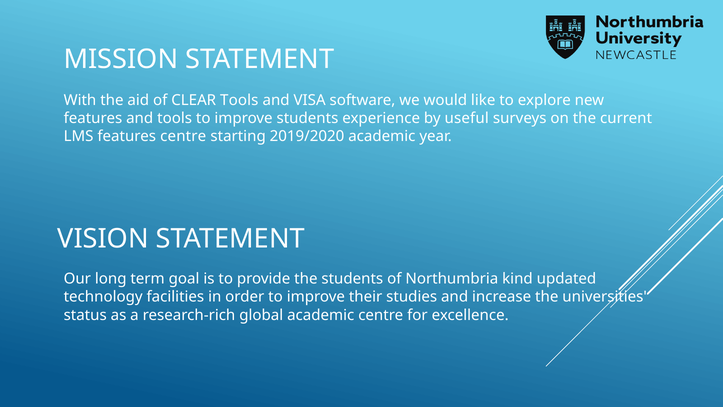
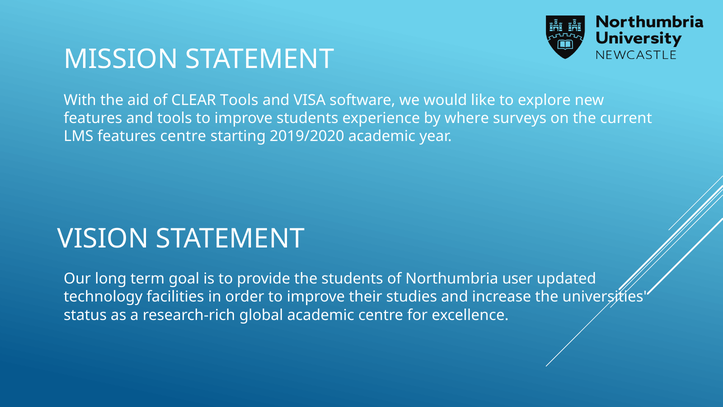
useful: useful -> where (467, 118)
kind: kind -> user (518, 279)
